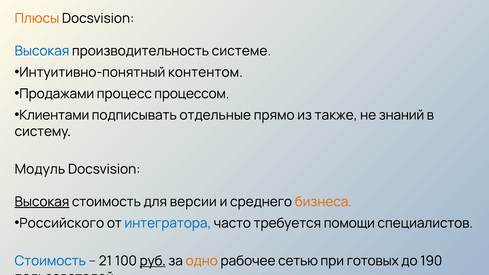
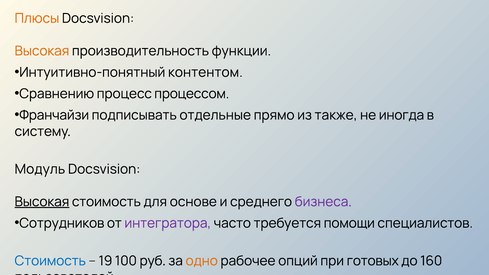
Высокая colour: blue -> orange (42, 51)
системе: системе -> функции (241, 51)
Продажами: Продажами -> Сравнению (57, 94)
Клиентами: Клиентами -> Франчайзи (54, 115)
знаний: знаний -> иногда (401, 115)
версии: версии -> основе (193, 202)
бизнеса colour: orange -> purple (323, 202)
Российского: Российского -> Сотрудников (62, 223)
интегратора colour: blue -> purple (168, 223)
21: 21 -> 19 (105, 261)
руб underline: present -> none (153, 261)
сетью: сетью -> опций (298, 261)
190: 190 -> 160 (431, 261)
